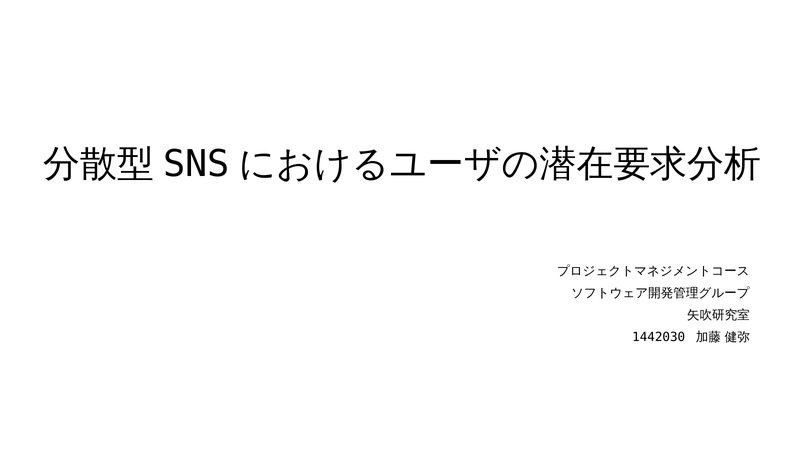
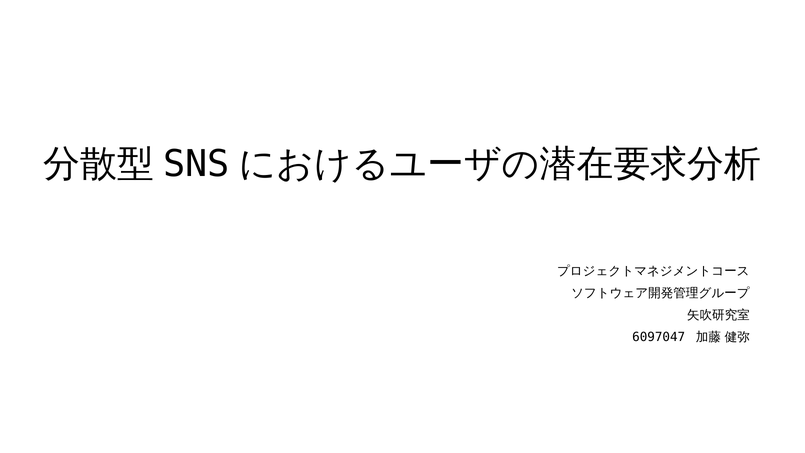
1442030: 1442030 -> 6097047 (659, 337)
